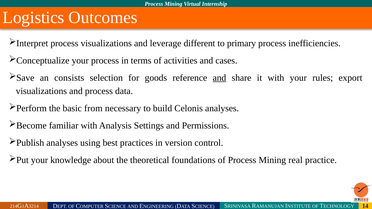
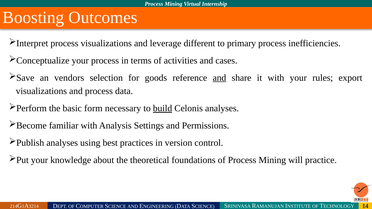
Logistics: Logistics -> Boosting (34, 18)
consists: consists -> vendors (69, 78)
from: from -> form (93, 109)
build underline: none -> present (163, 109)
real: real -> will (296, 160)
